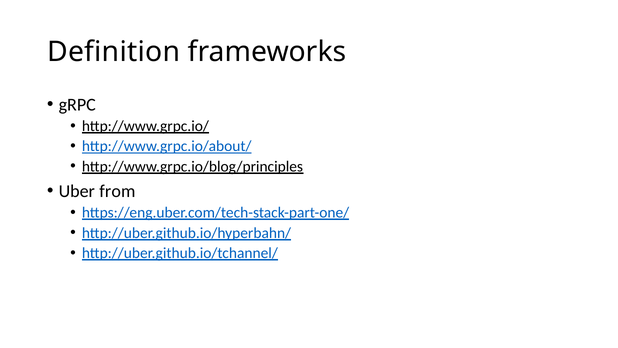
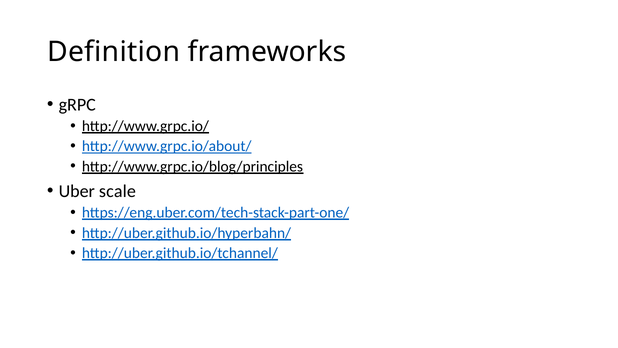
from: from -> scale (117, 191)
